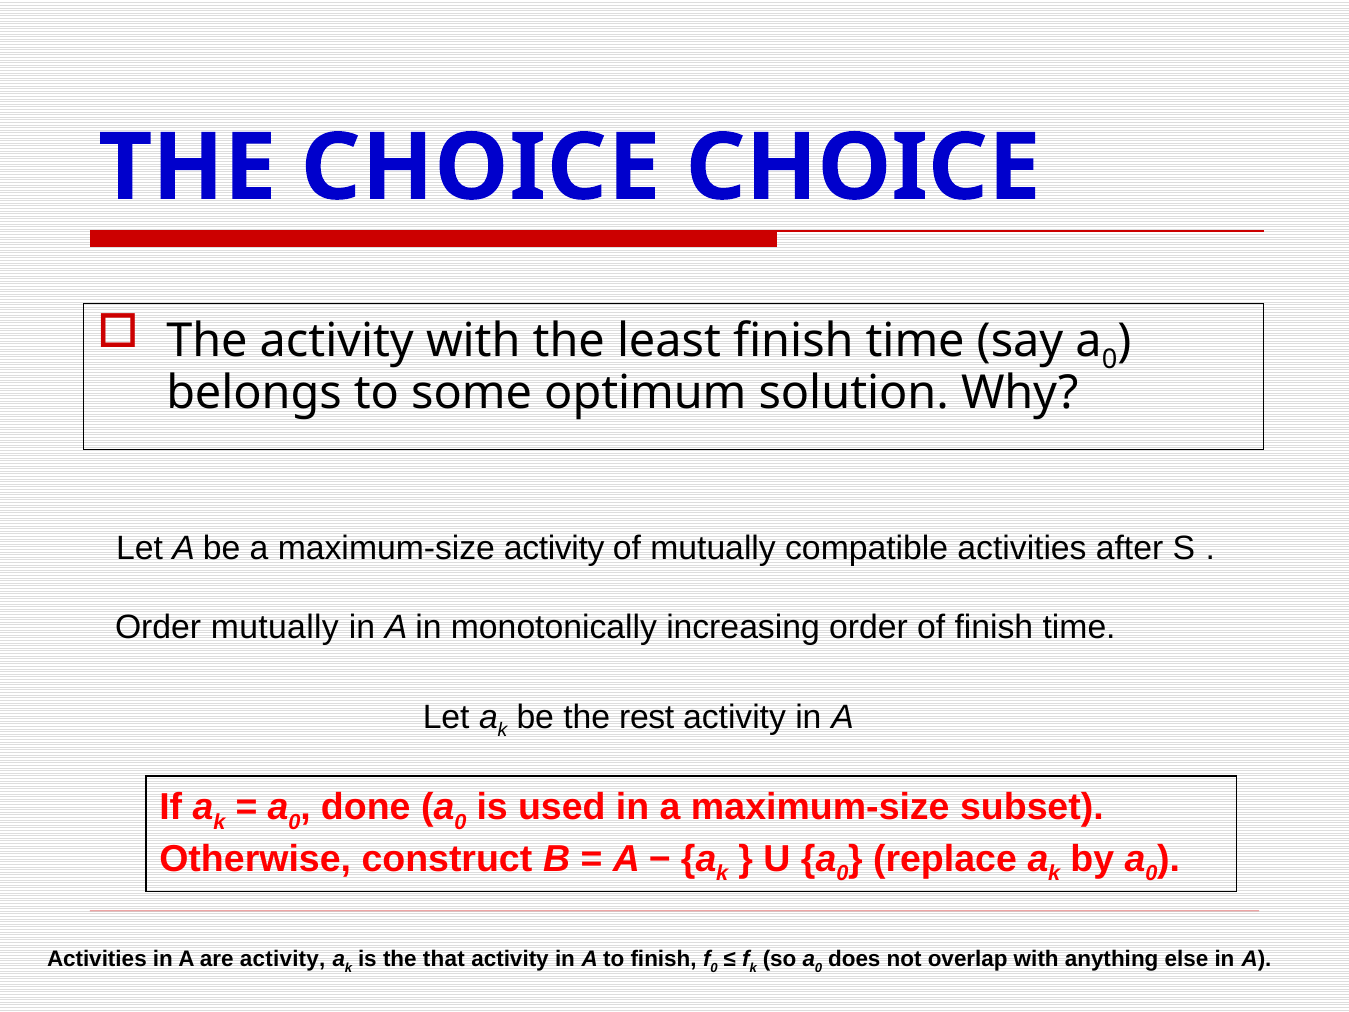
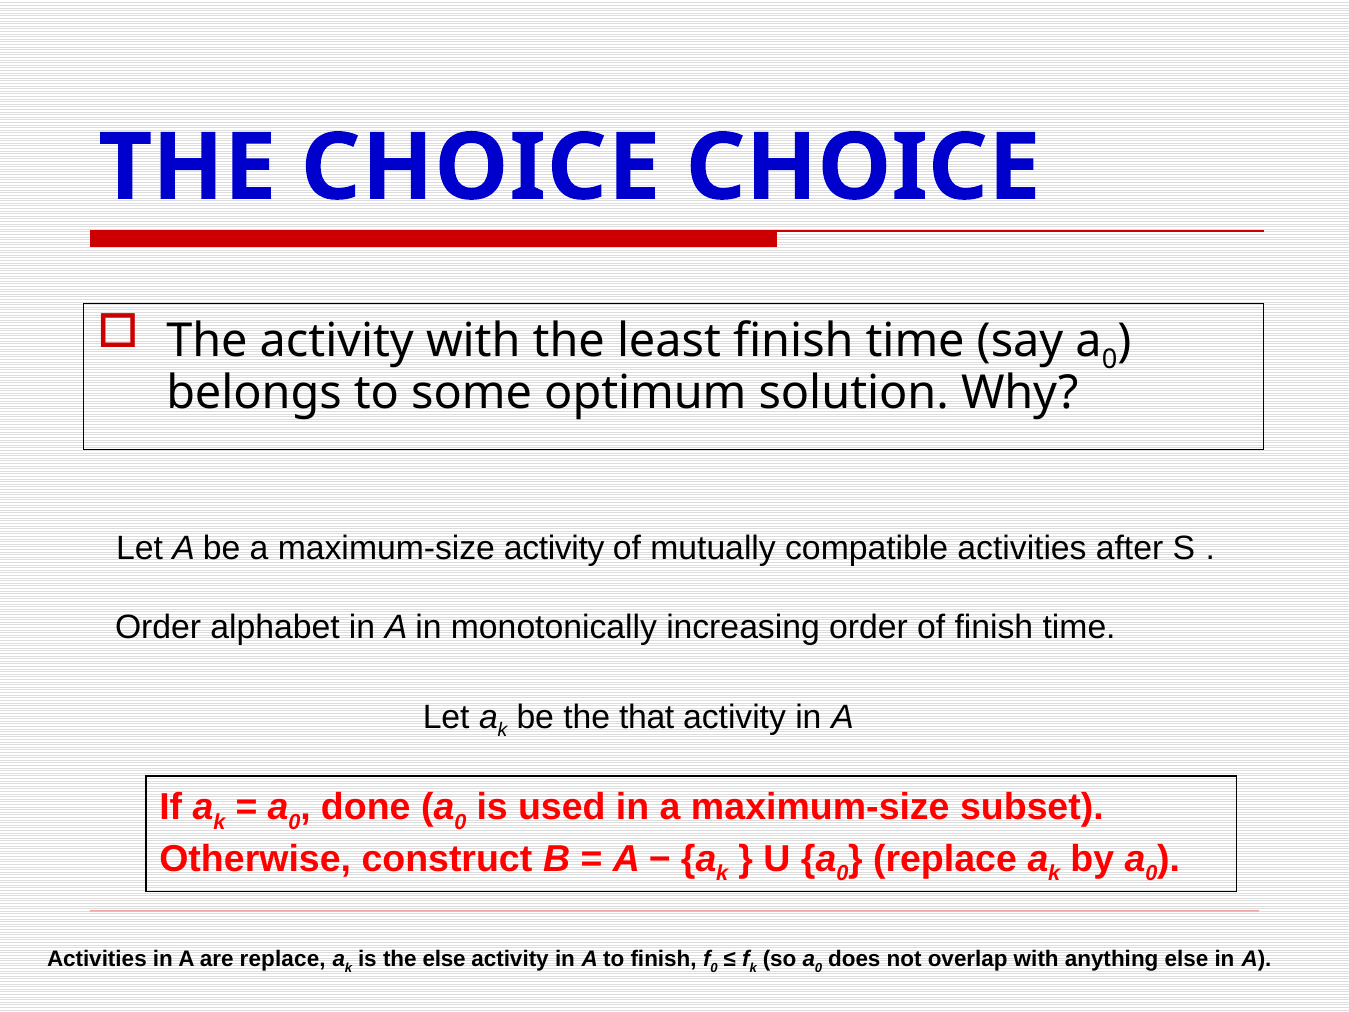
Order mutually: mutually -> alphabet (275, 627)
rest: rest -> that (647, 717)
are activity: activity -> replace (283, 959)
the that: that -> else (444, 959)
